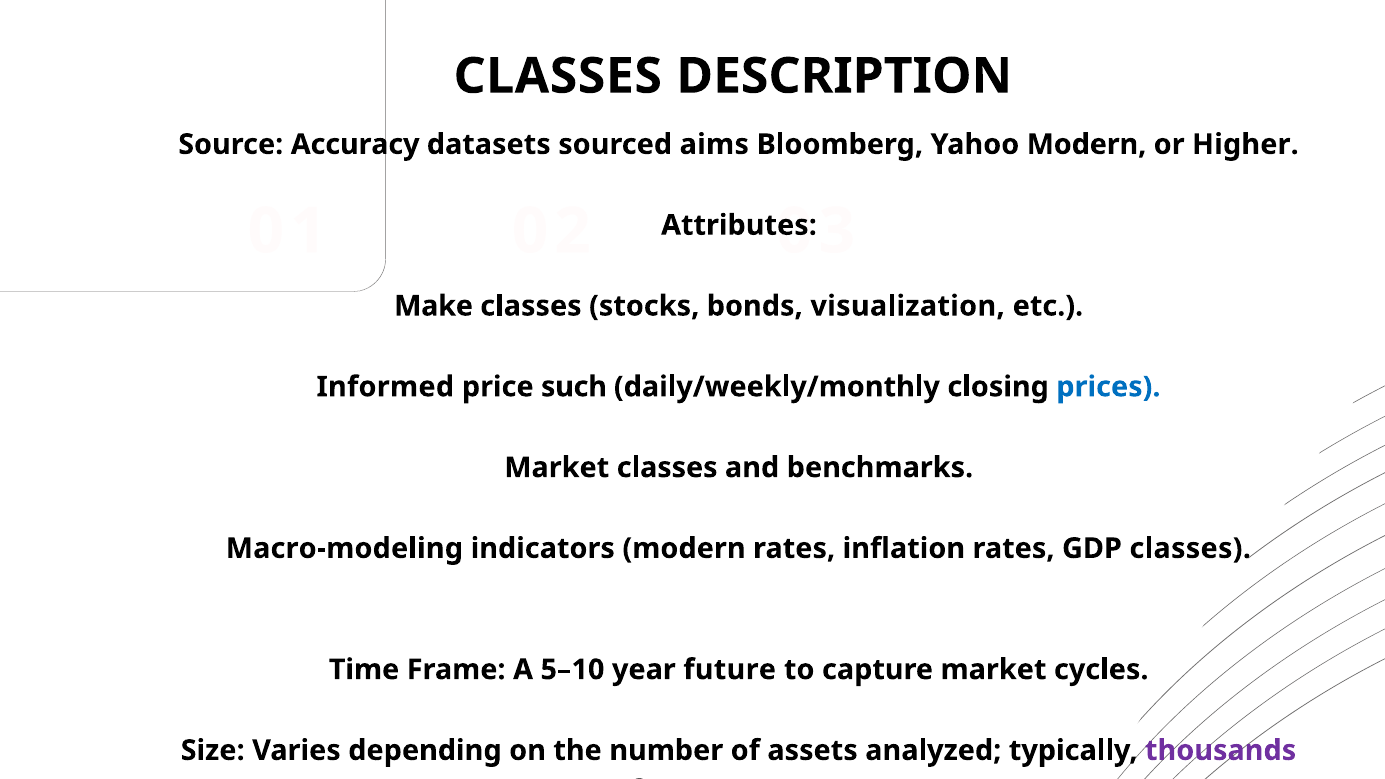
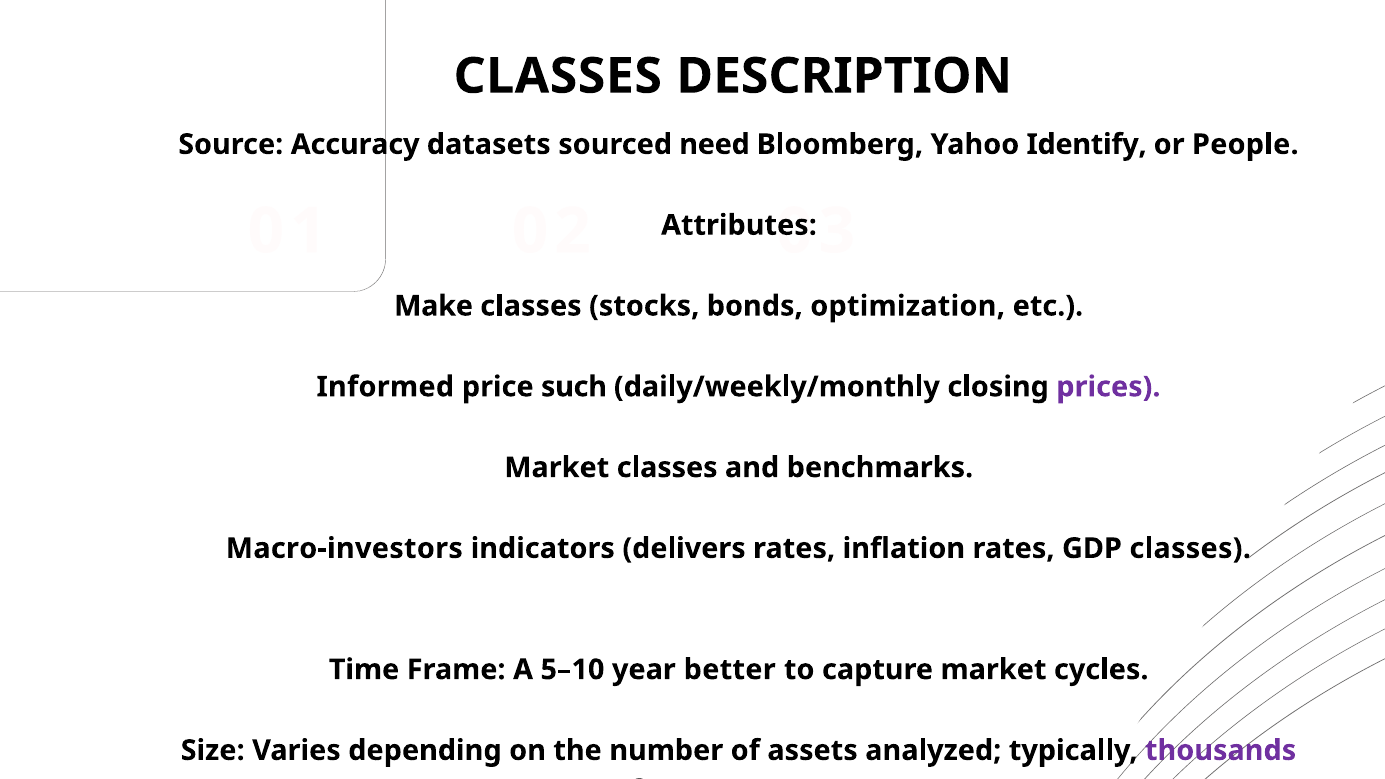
aims: aims -> need (715, 144)
Yahoo Modern: Modern -> Identify (1087, 144)
Higher: Higher -> People (1245, 144)
visualization: visualization -> optimization (908, 306)
prices colour: blue -> purple (1108, 387)
Macro-modeling: Macro-modeling -> Macro-investors (344, 548)
indicators modern: modern -> delivers (684, 548)
future: future -> better (730, 670)
